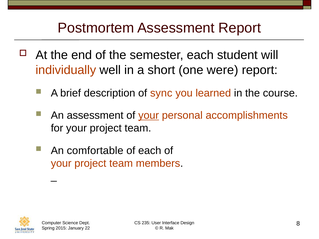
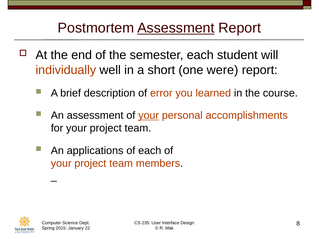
Assessment underline: none -> present (176, 28)
sync: sync -> error (161, 93)
comfortable: comfortable -> applications (95, 151)
